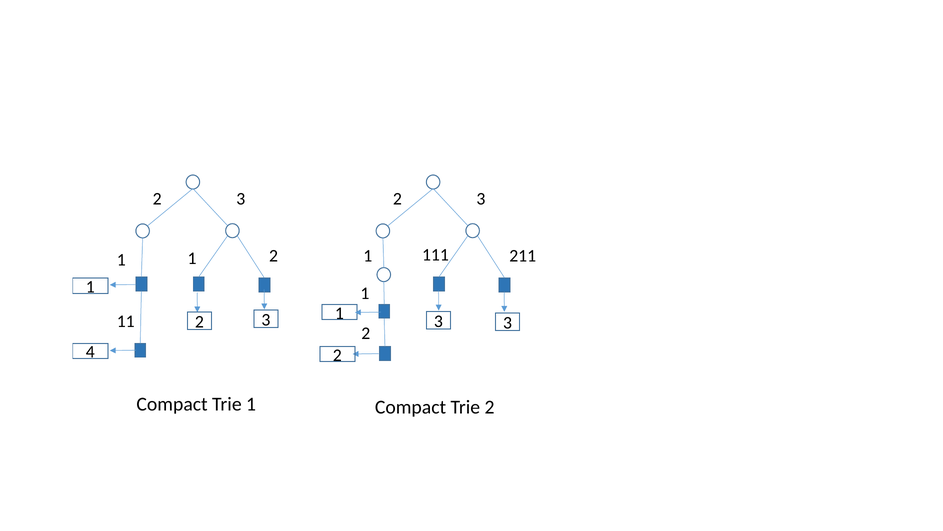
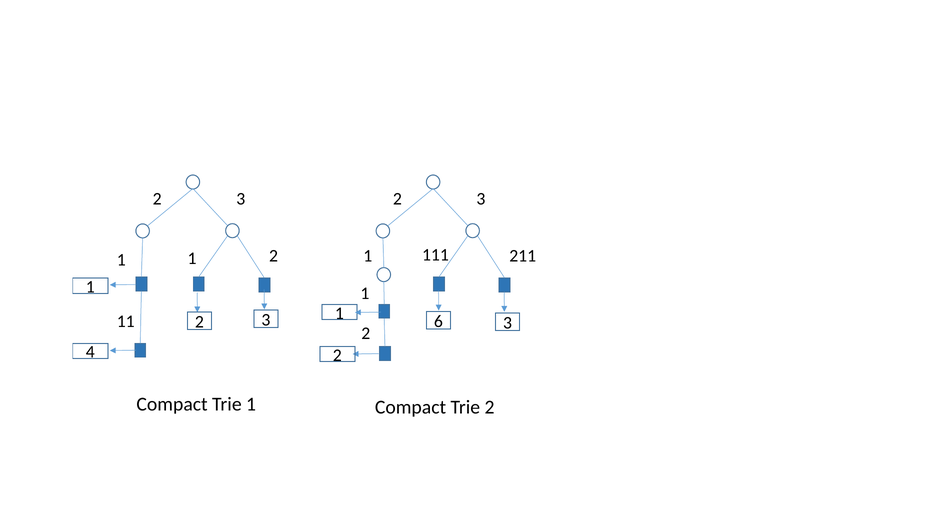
1 3: 3 -> 6 (438, 321)
